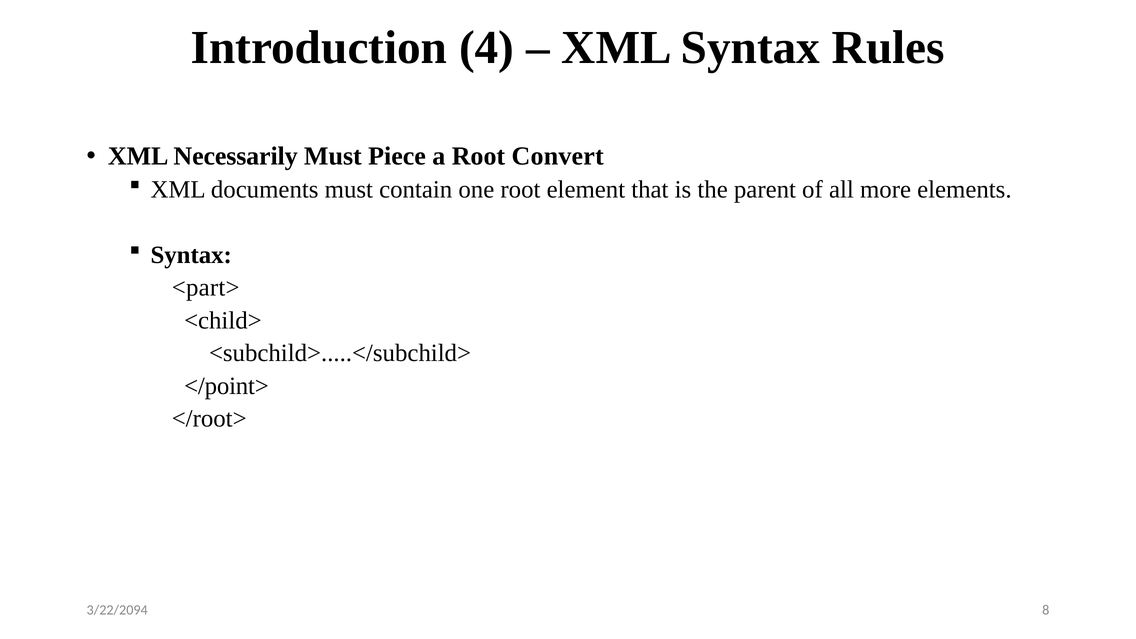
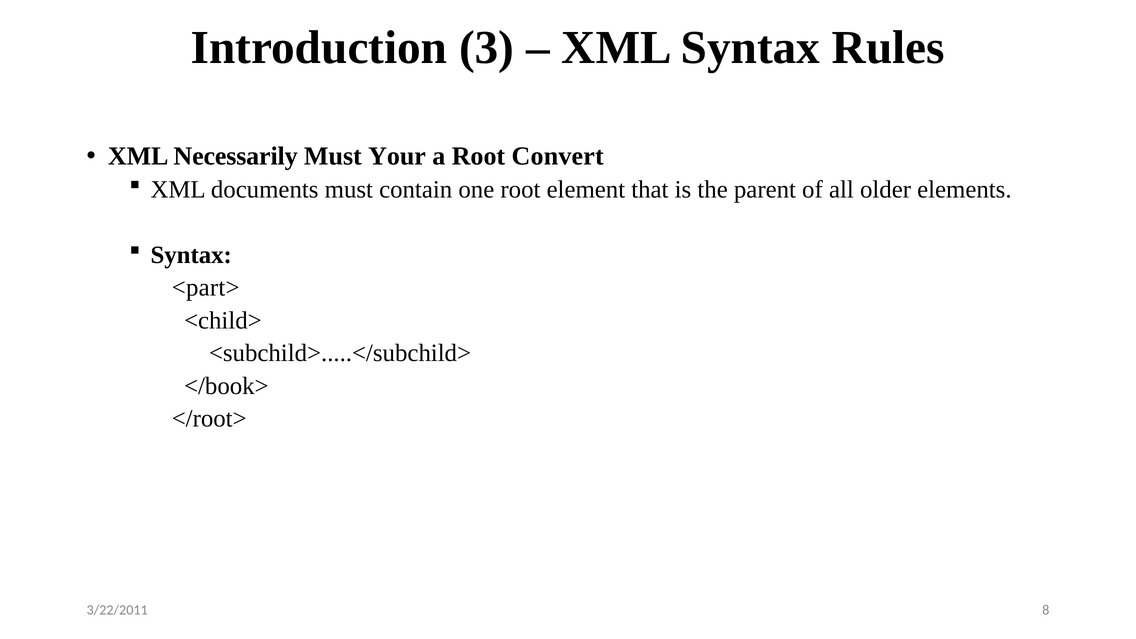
4: 4 -> 3 (487, 48)
Piece: Piece -> Your (397, 156)
more: more -> older (886, 189)
</point>: </point> -> </book> (226, 386)
3/22/2094: 3/22/2094 -> 3/22/2011 (117, 610)
